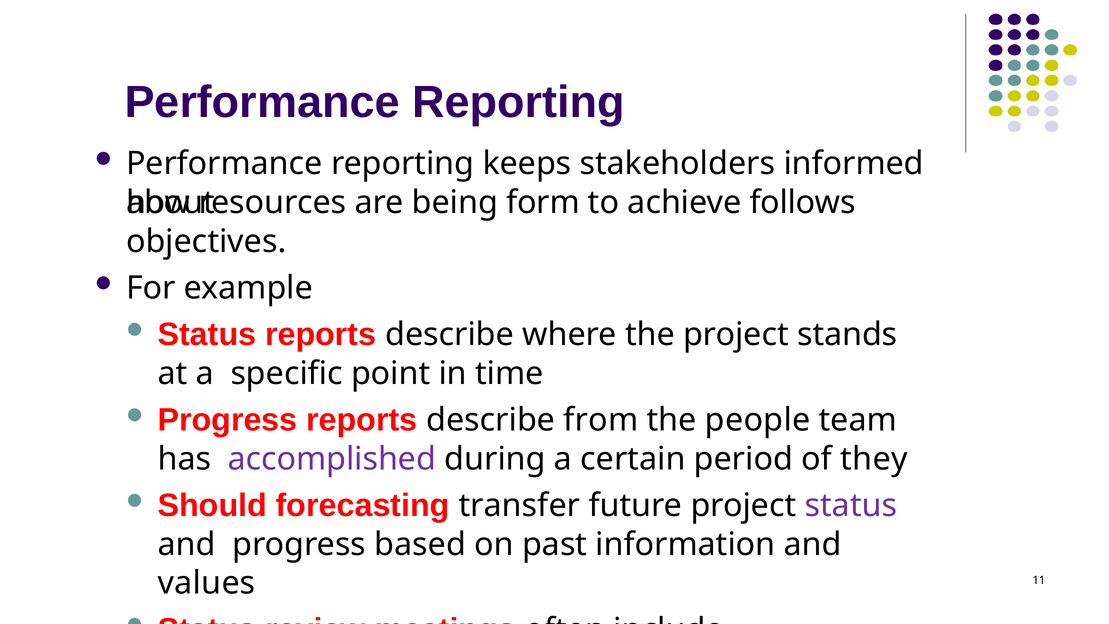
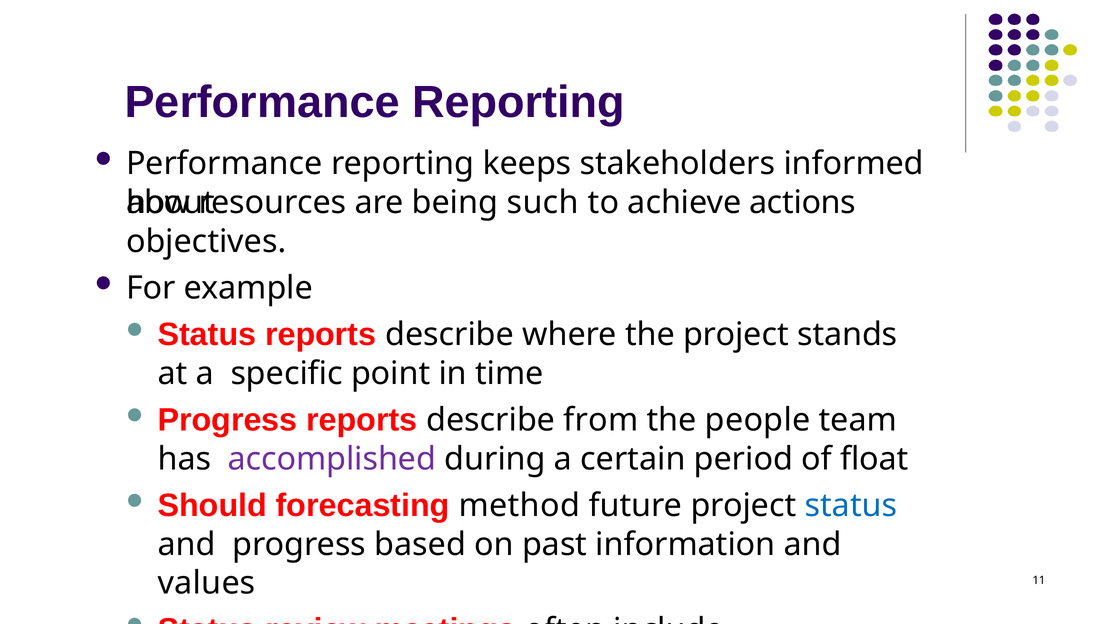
form: form -> such (543, 202)
follows: follows -> actions (803, 202)
they: they -> float (874, 459)
transfer: transfer -> method (519, 505)
status colour: purple -> blue (851, 505)
